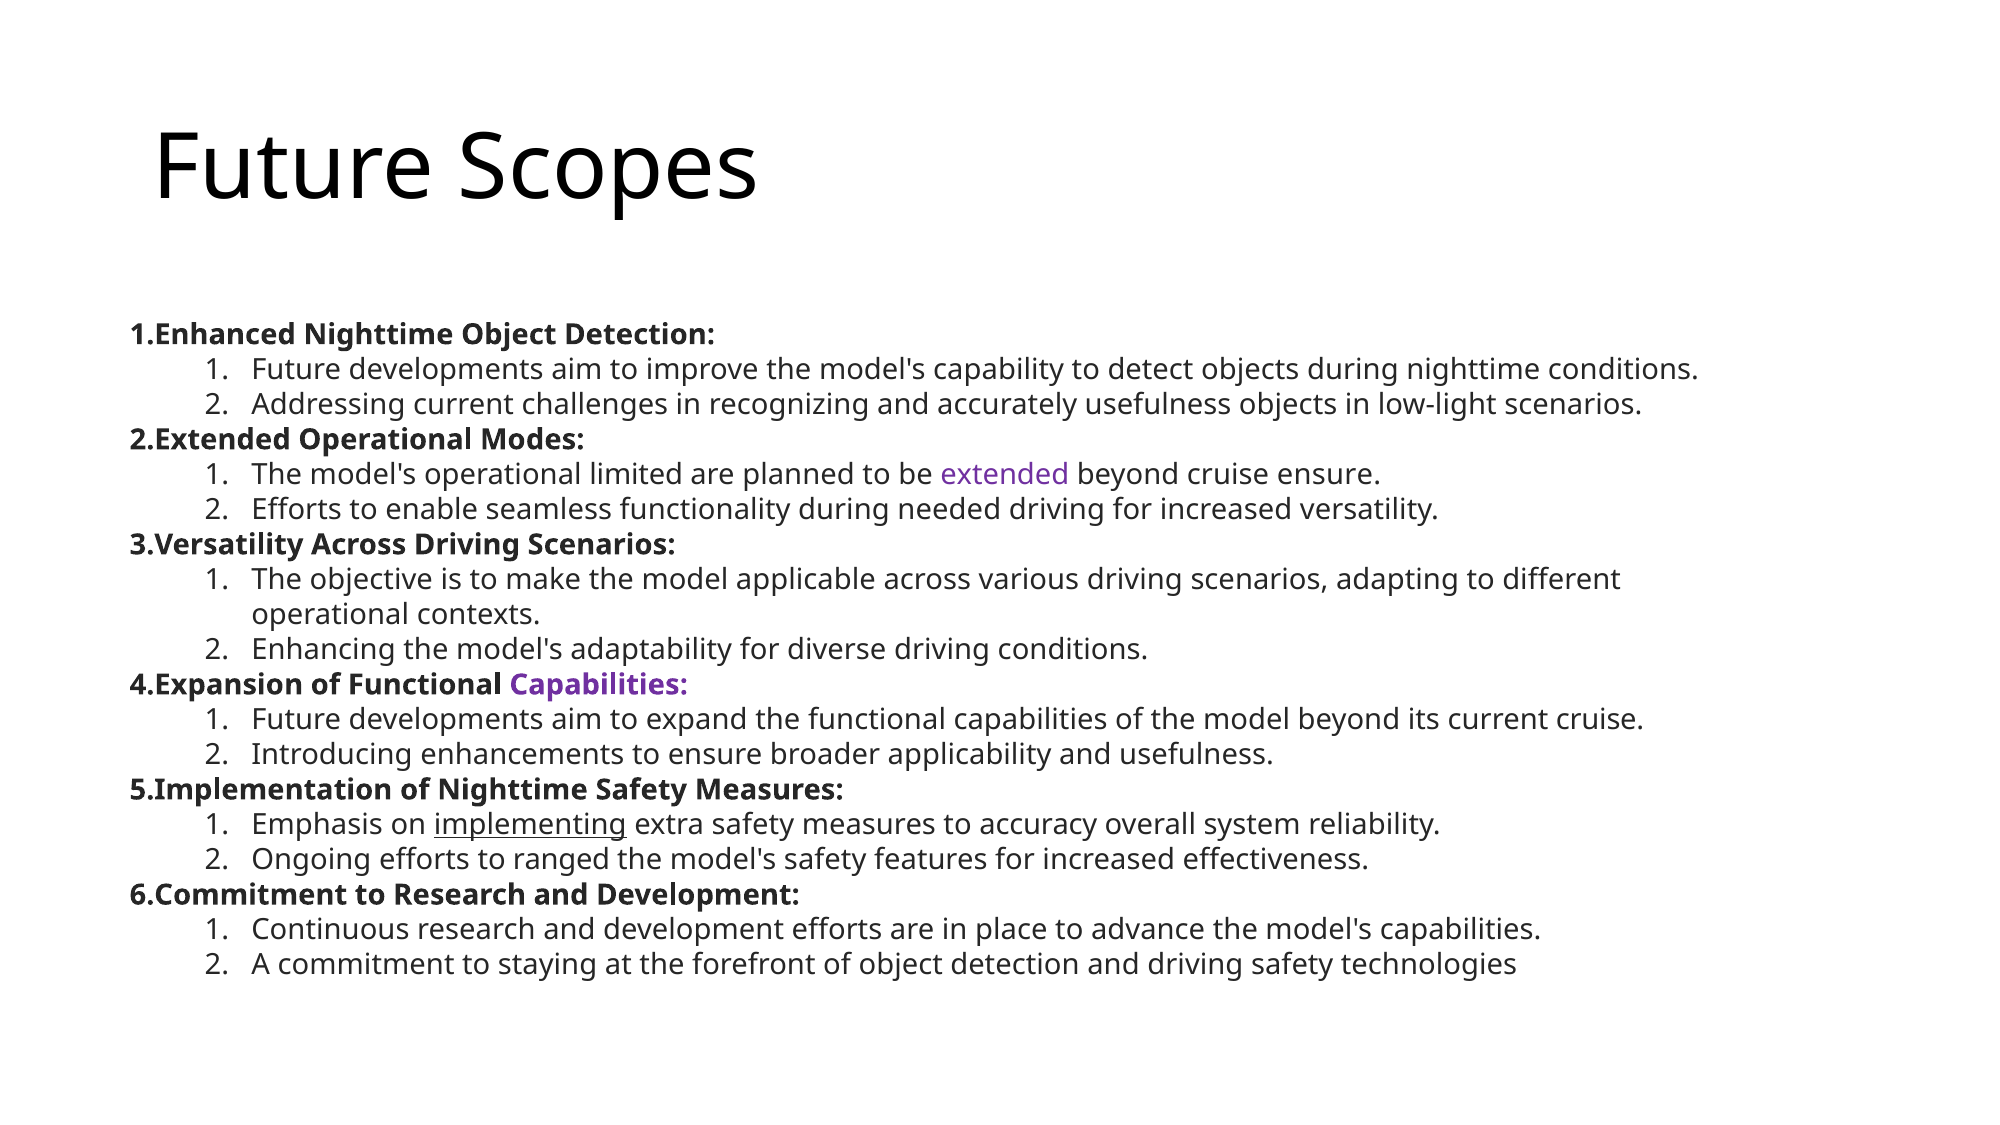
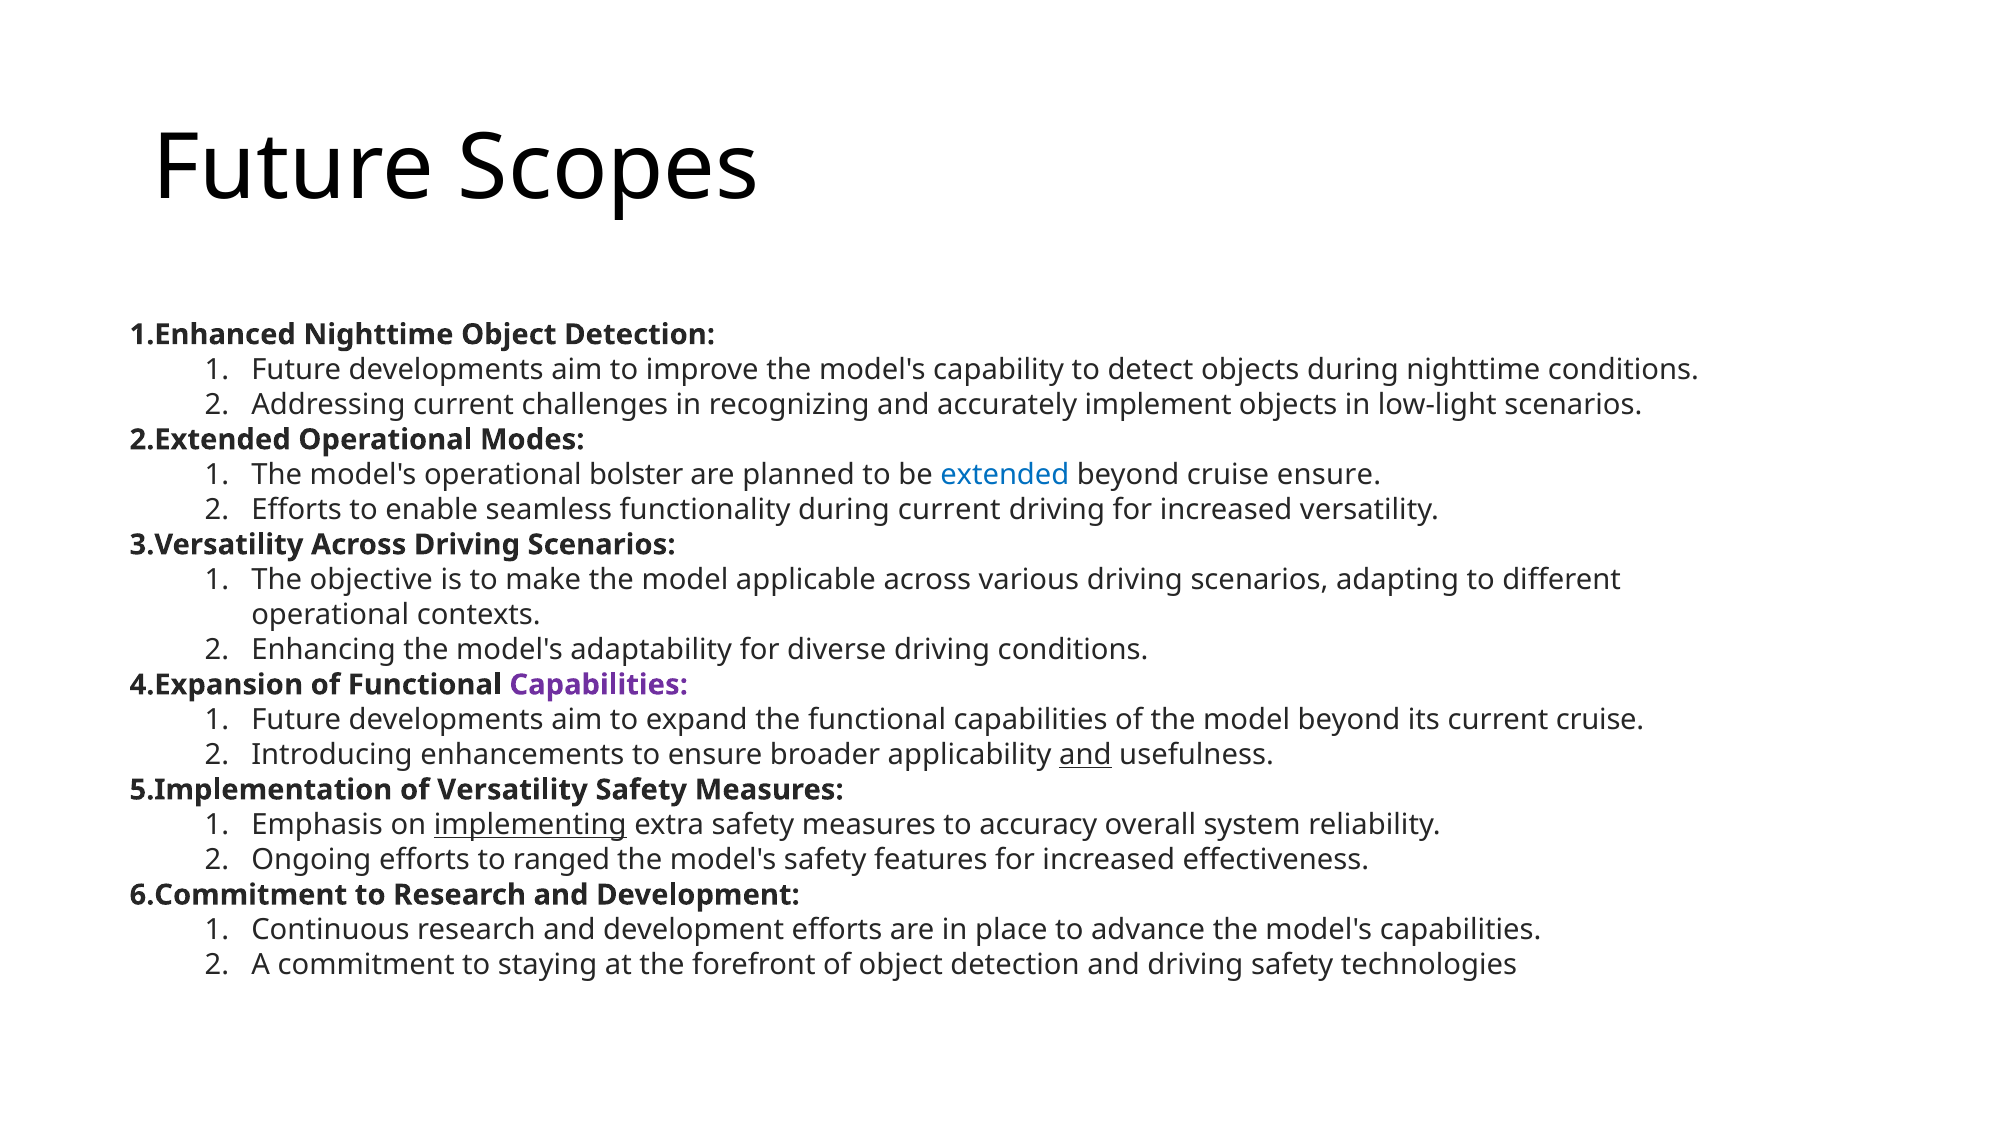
accurately usefulness: usefulness -> implement (1158, 405)
limited: limited -> bolster (636, 475)
extended colour: purple -> blue (1005, 475)
during needed: needed -> current (949, 510)
and underline: none -> present (1085, 755)
of Nighttime: Nighttime -> Versatility (513, 790)
